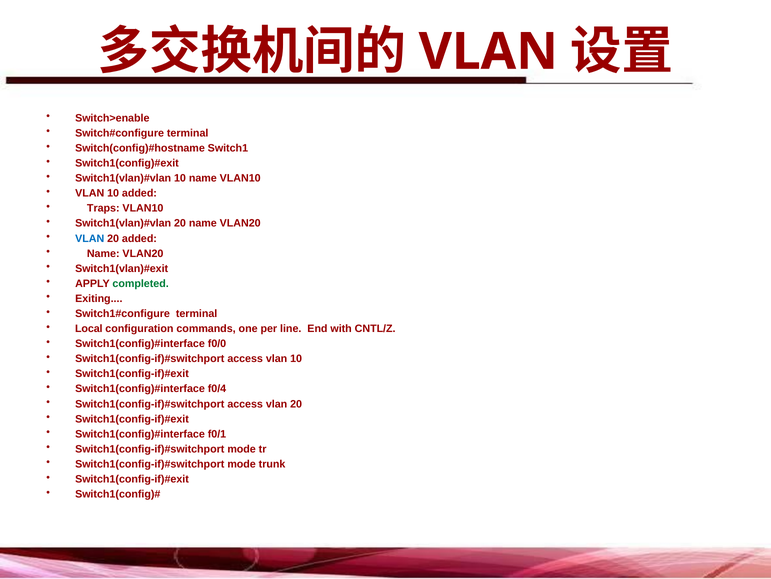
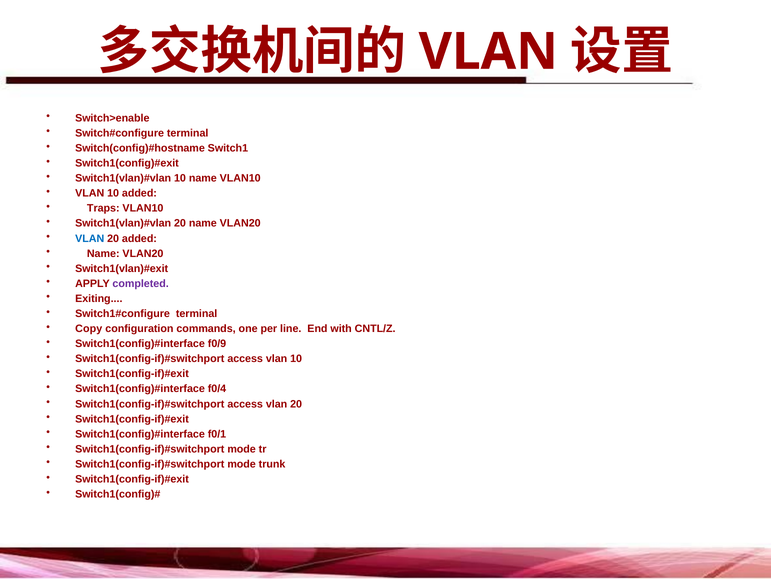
completed colour: green -> purple (141, 283)
Local: Local -> Copy (89, 328)
f0/0: f0/0 -> f0/9 (217, 343)
